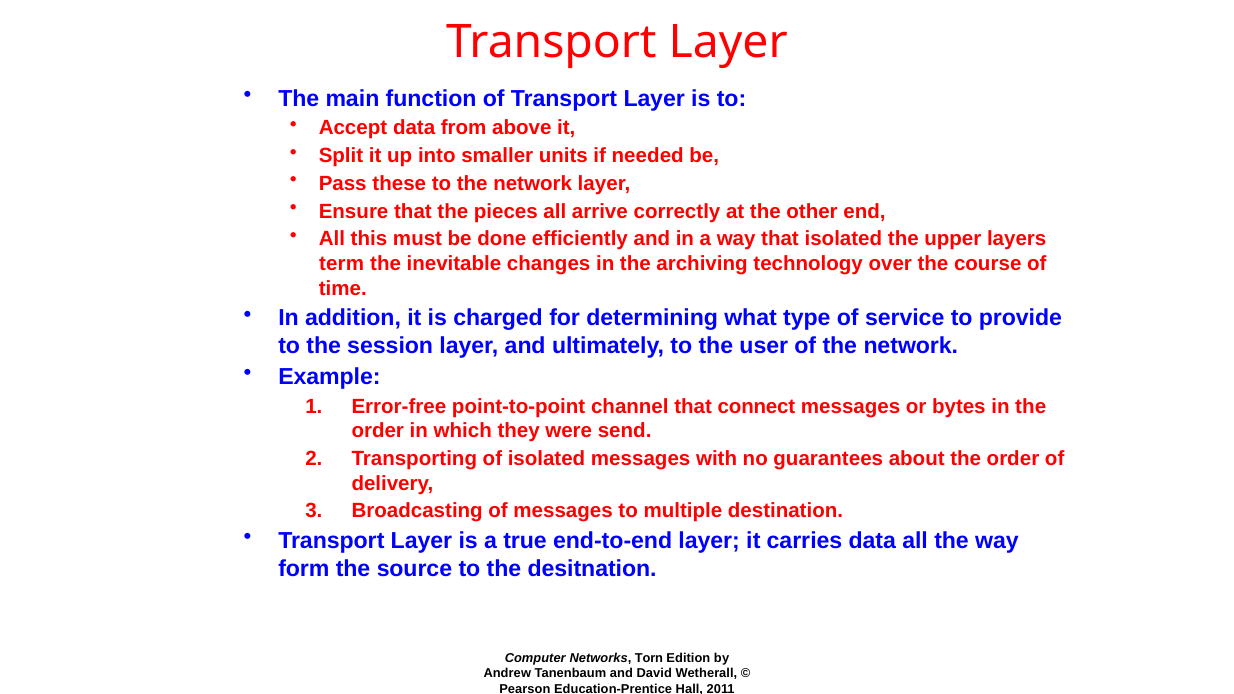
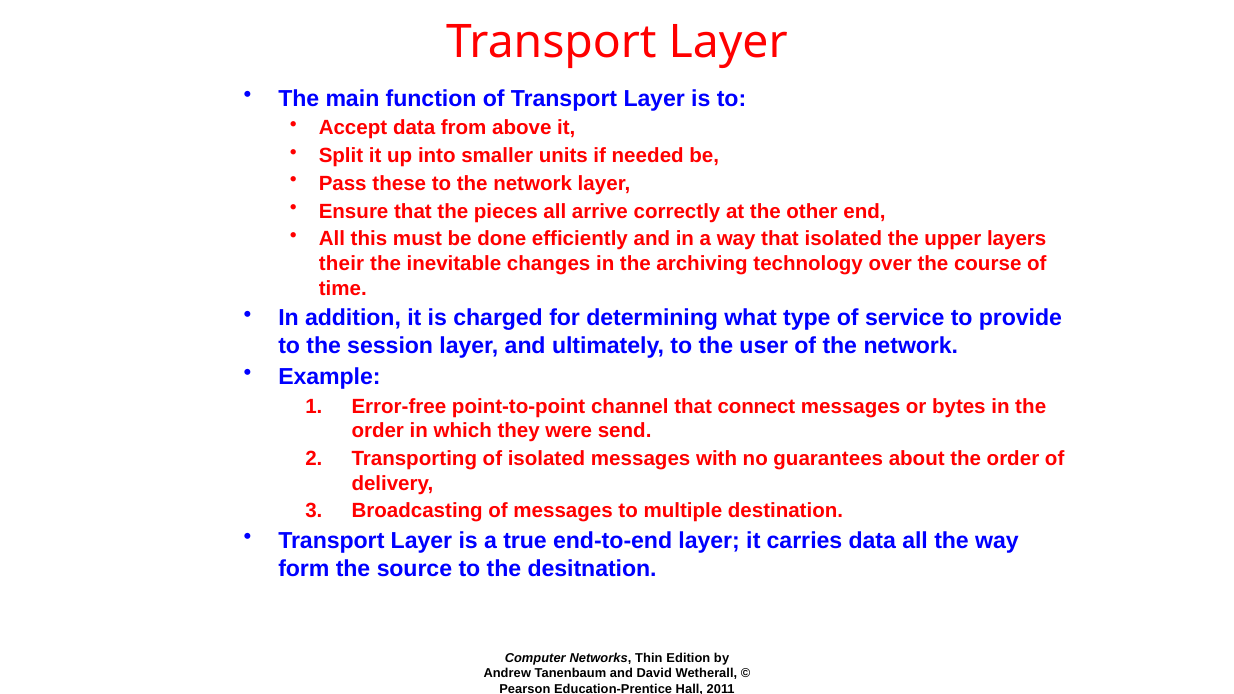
term: term -> their (342, 264)
Torn: Torn -> Thin (649, 658)
